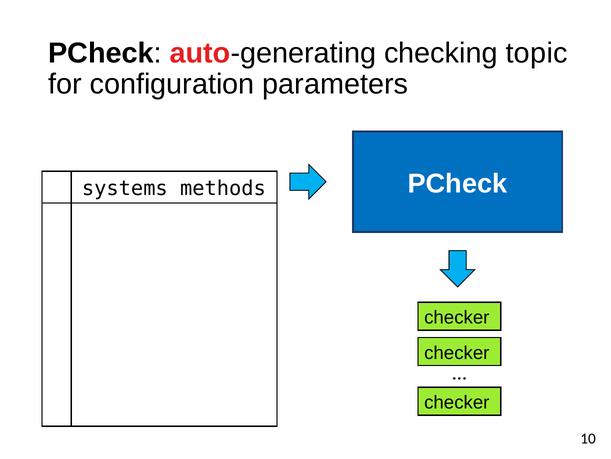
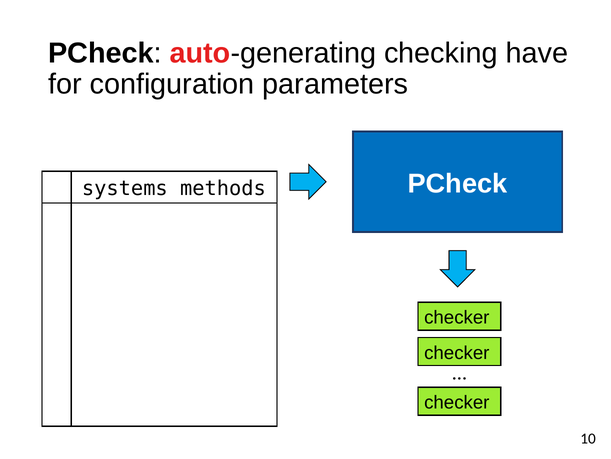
topic: topic -> have (537, 53)
